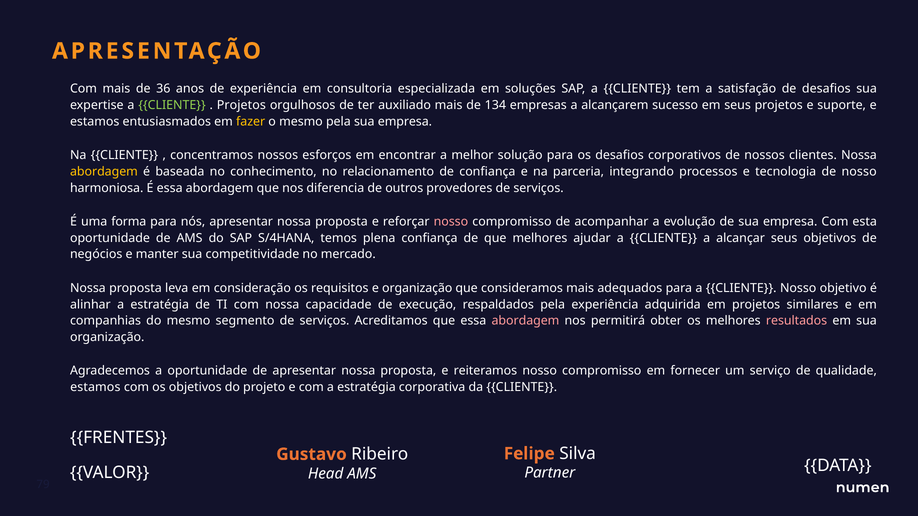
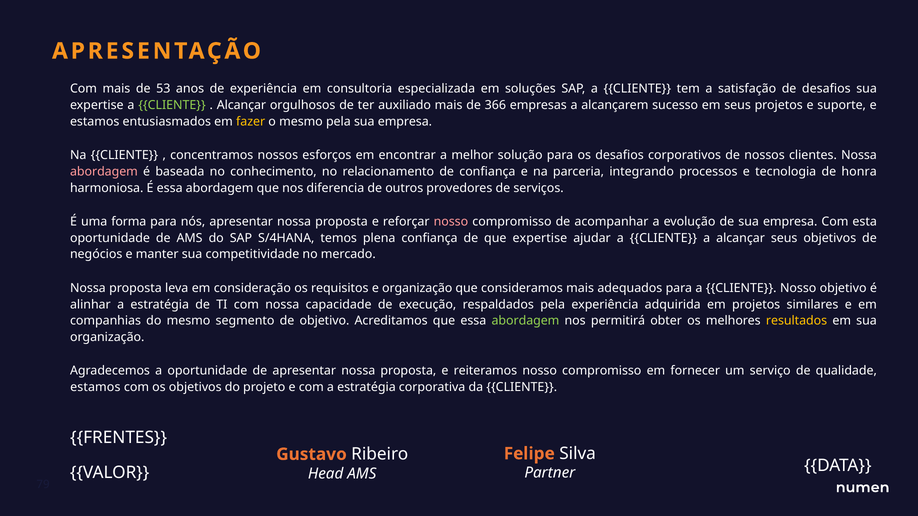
36: 36 -> 53 (163, 89)
Projetos: Projetos -> Alcançar (241, 105)
134: 134 -> 366 (495, 105)
abordagem colour: yellow -> pink (104, 172)
de nosso: nosso -> honra (859, 172)
que melhores: melhores -> expertise (540, 238)
segmento de serviços: serviços -> objetivo (324, 321)
abordagem colour: pink -> light green (525, 321)
resultados colour: pink -> yellow (797, 321)
